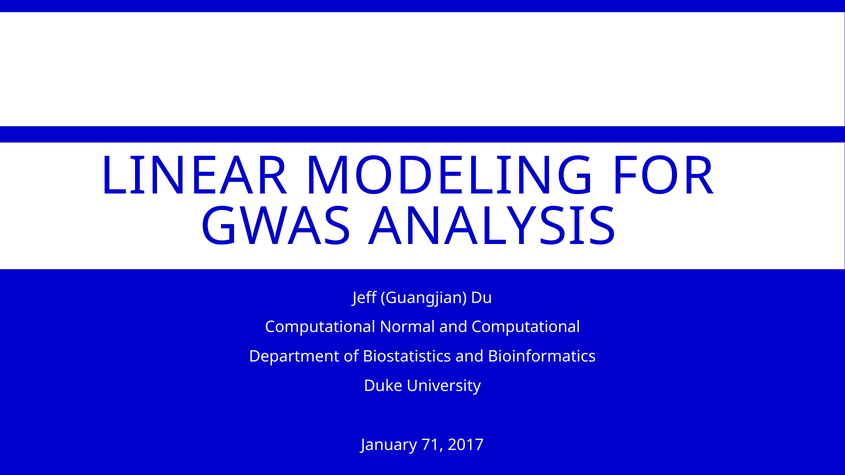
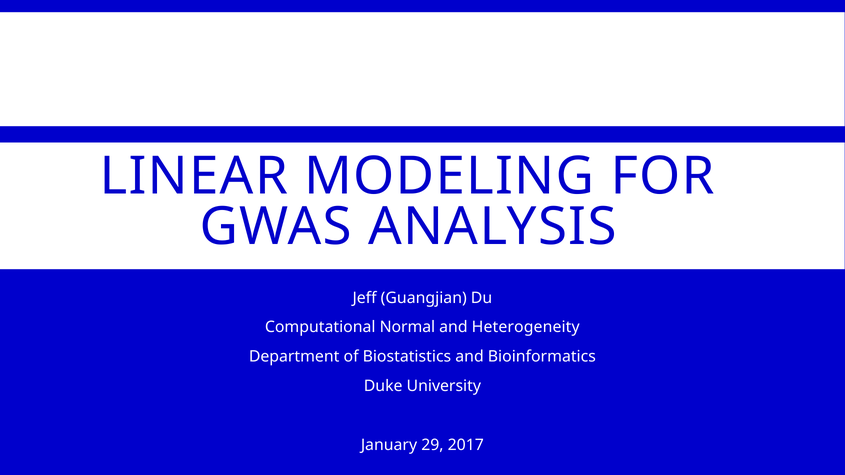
and Computational: Computational -> Heterogeneity (526, 327)
71: 71 -> 29 (432, 445)
